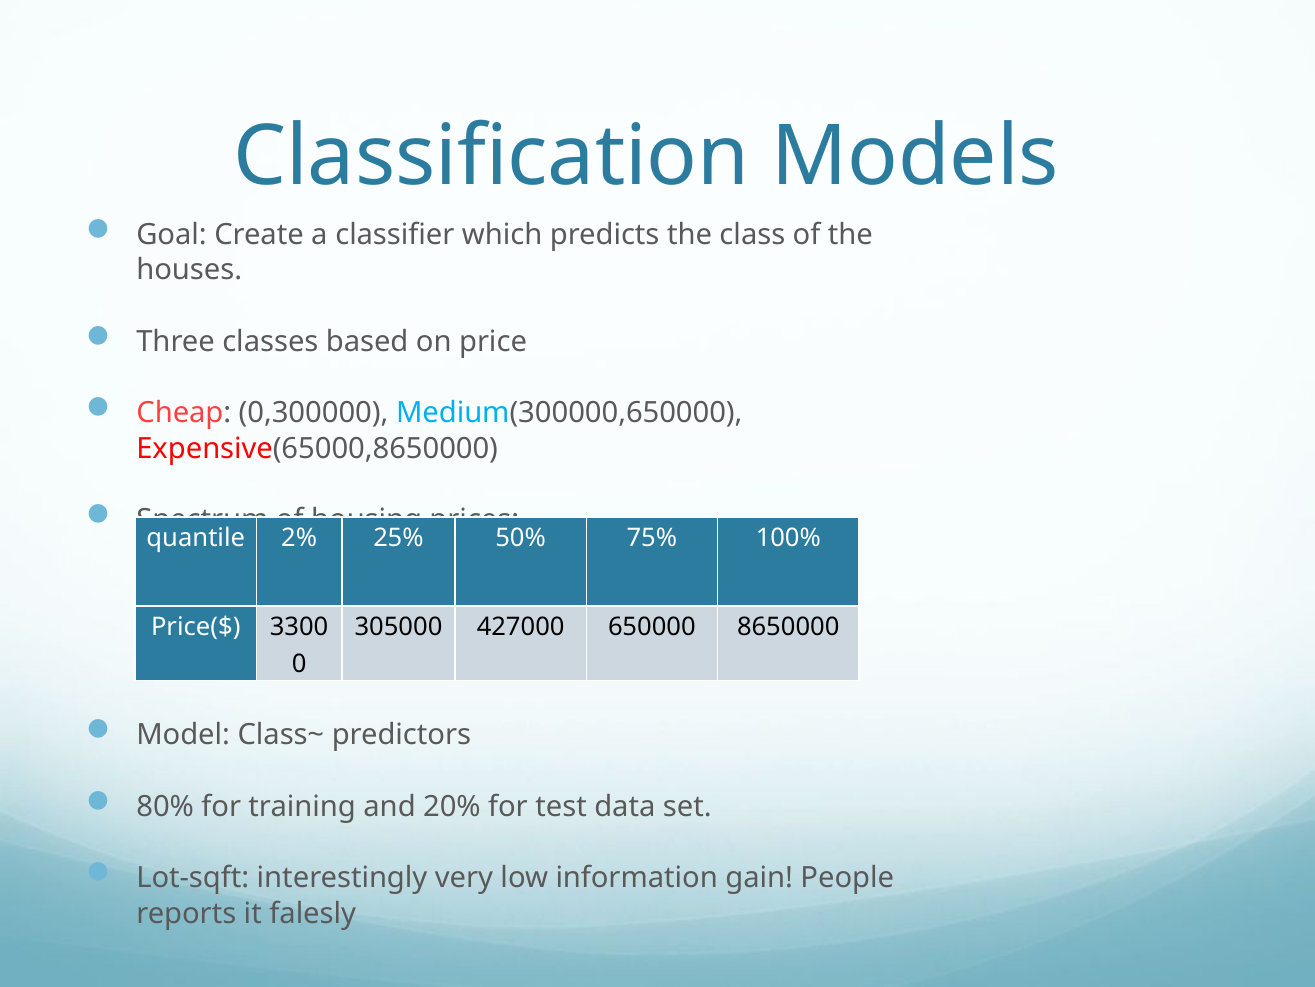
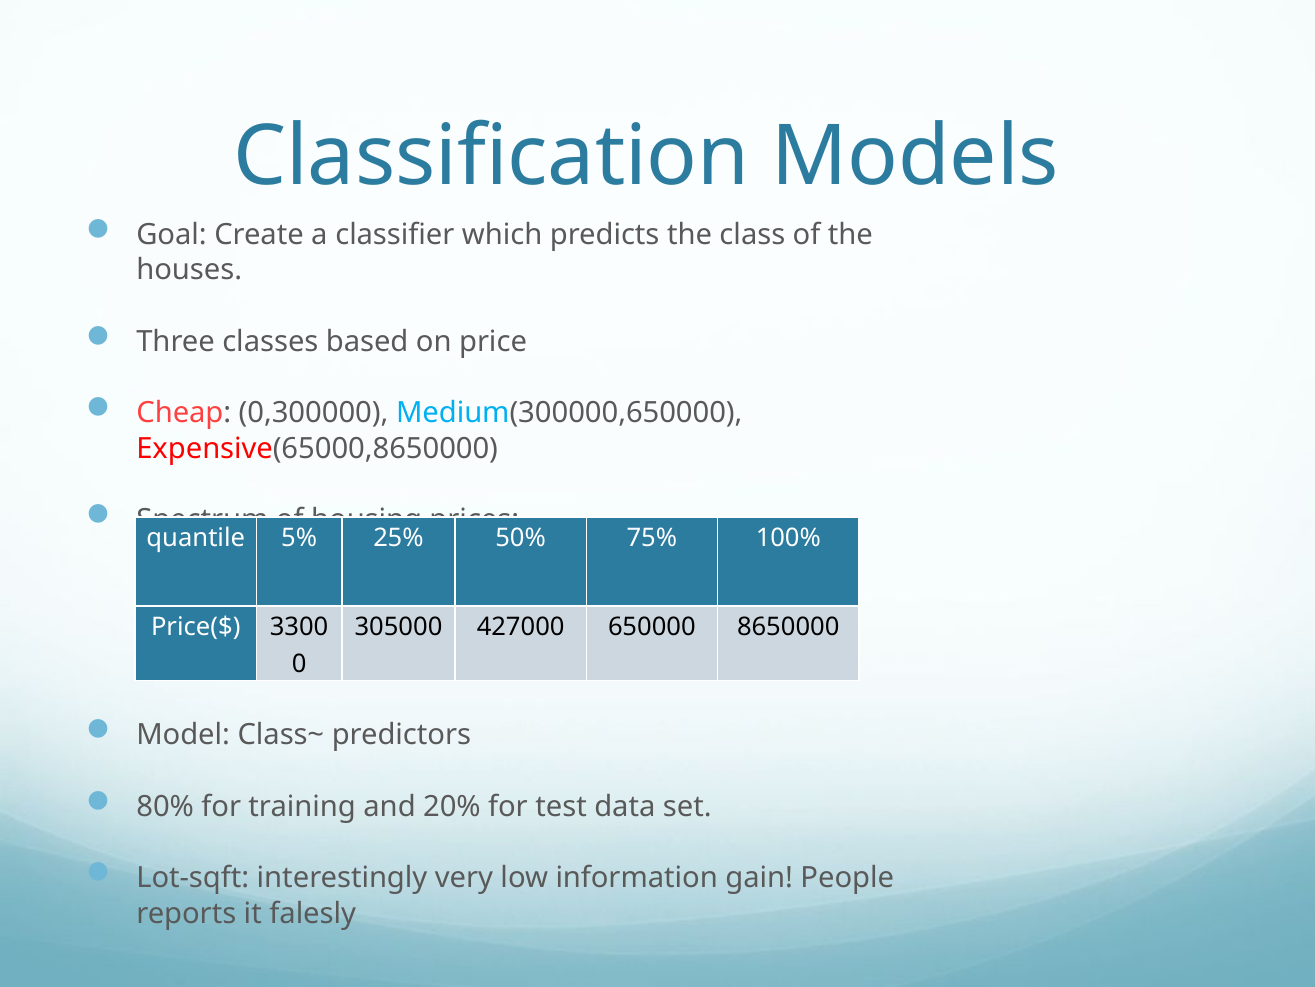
2%: 2% -> 5% (299, 538)
